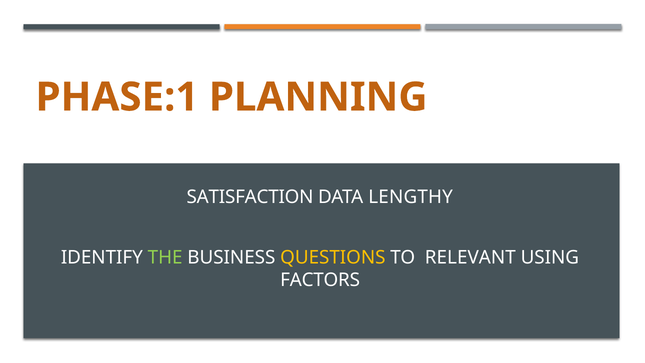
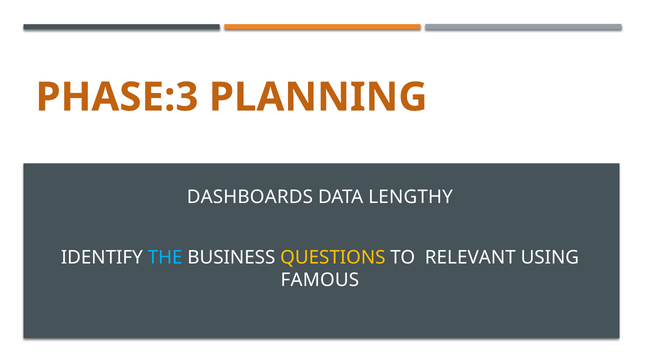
PHASE:1: PHASE:1 -> PHASE:3 (117, 97)
SATISFACTION: SATISFACTION -> DASHBOARDS (250, 197)
THE colour: light green -> light blue (165, 257)
FACTORS: FACTORS -> FAMOUS (320, 280)
